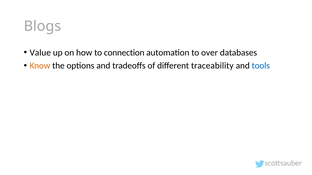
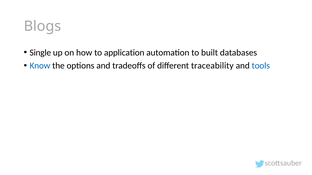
Value: Value -> Single (40, 53)
connection: connection -> application (124, 53)
over: over -> built (210, 53)
Know colour: orange -> blue (40, 66)
